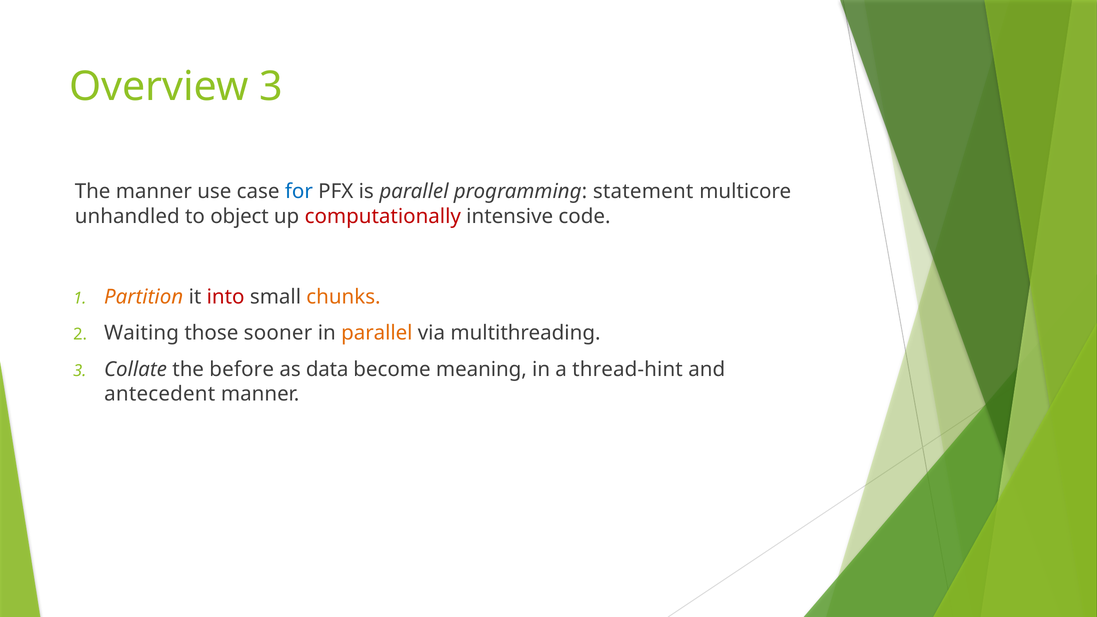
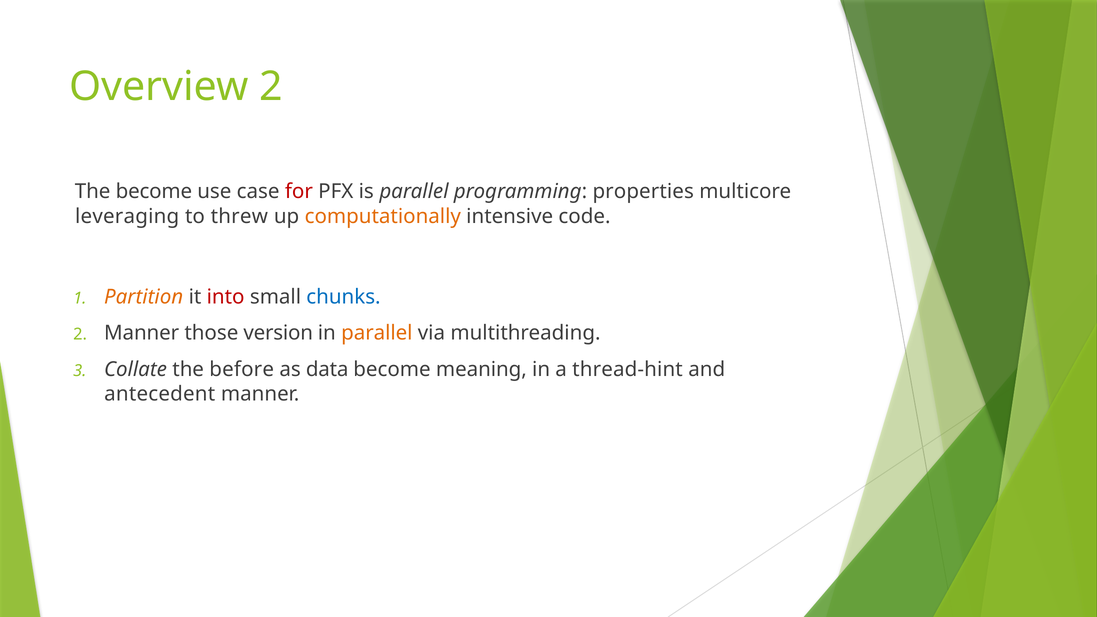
Overview 3: 3 -> 2 (271, 87)
The manner: manner -> become (154, 192)
for colour: blue -> red (299, 192)
statement: statement -> properties (643, 192)
unhandled: unhandled -> leveraging (127, 216)
object: object -> threw (239, 216)
computationally colour: red -> orange (383, 216)
chunks colour: orange -> blue (343, 297)
Waiting: Waiting -> Manner (142, 333)
sooner: sooner -> version (278, 333)
